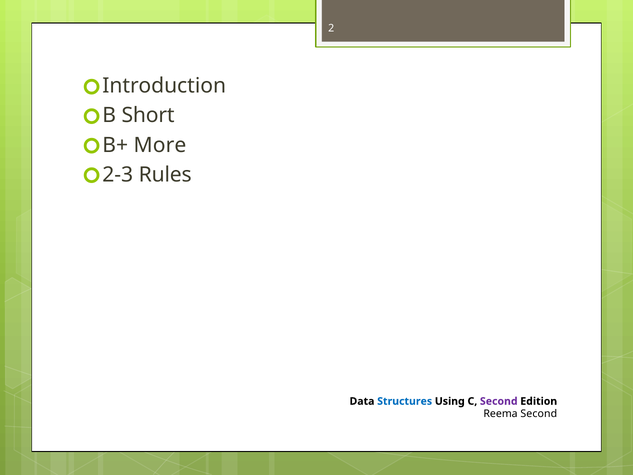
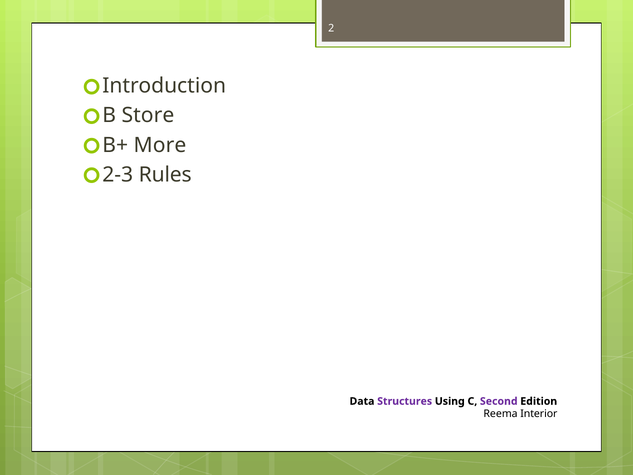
Short: Short -> Store (148, 115)
Structures colour: blue -> purple (405, 401)
Reema Second: Second -> Interior (539, 414)
